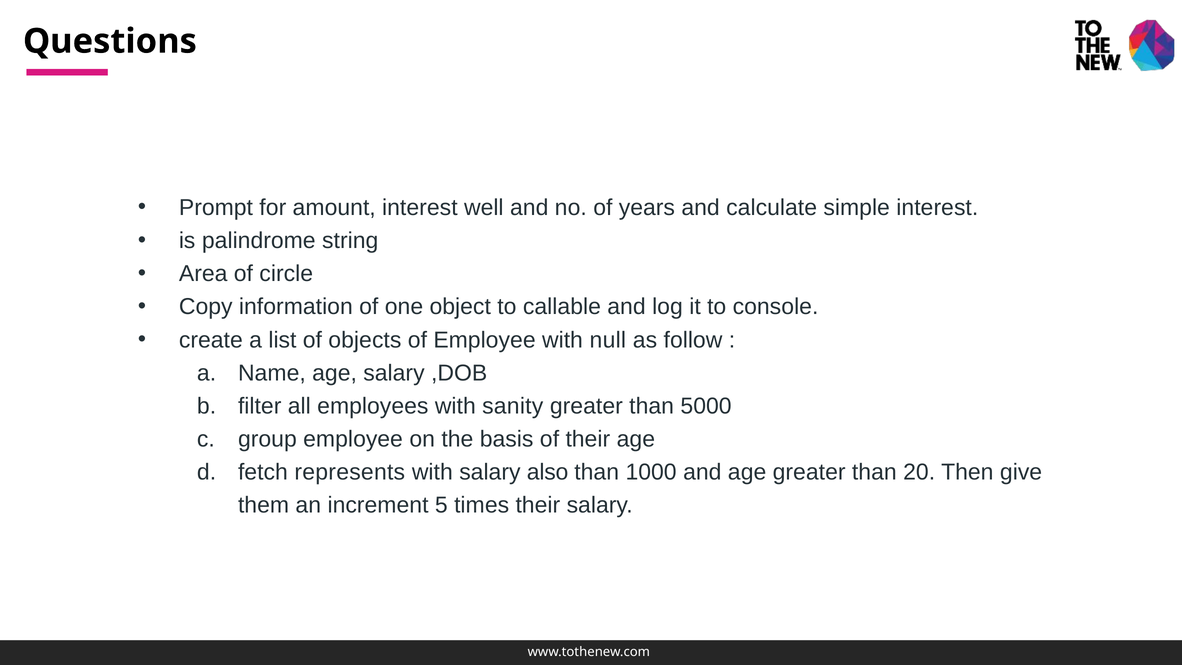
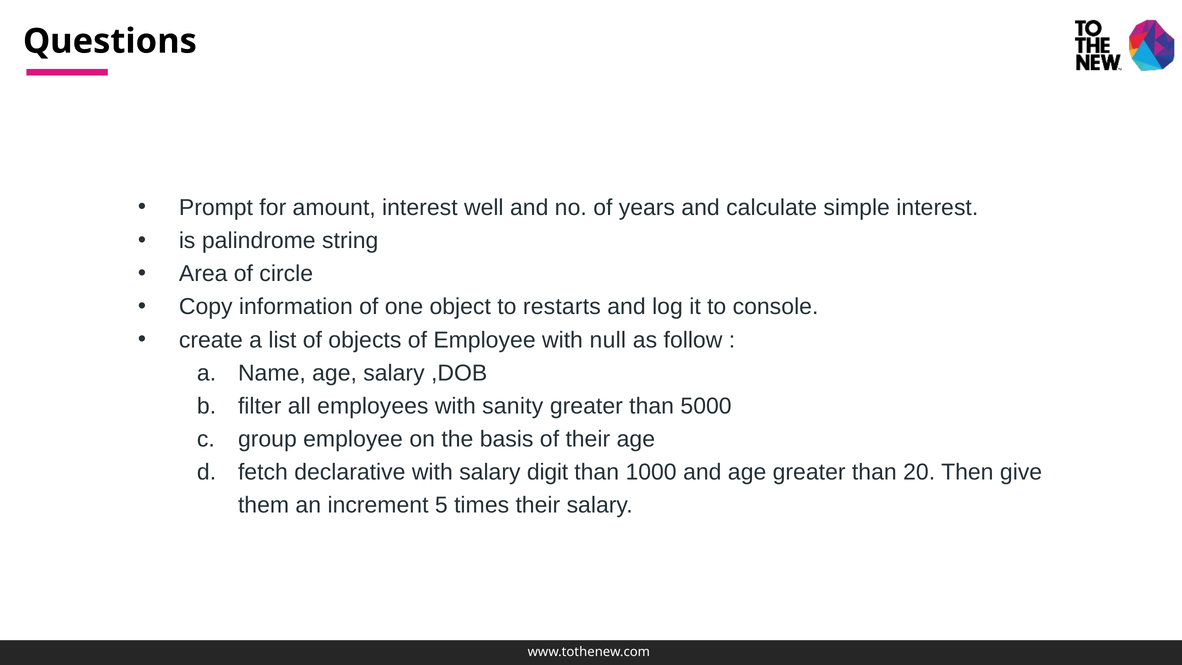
callable: callable -> restarts (562, 307)
represents: represents -> declarative (350, 472)
also: also -> digit (548, 472)
